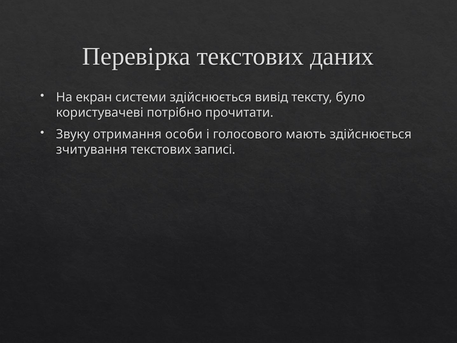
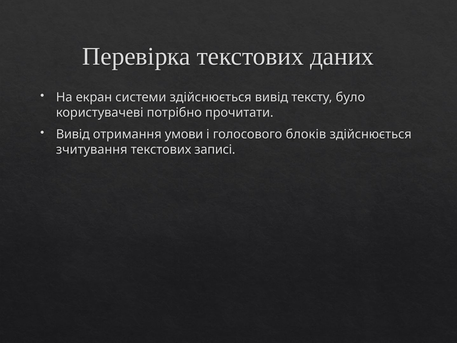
Звуку: Звуку -> Вивід (73, 134)
особи: особи -> умови (184, 134)
мають: мають -> блоків (306, 134)
